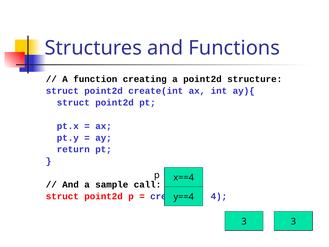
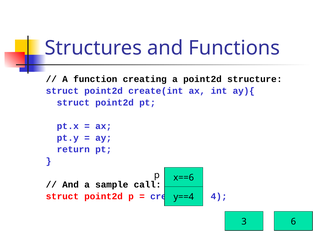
x==4: x==4 -> x==6 (184, 177)
3 3: 3 -> 6 (293, 221)
